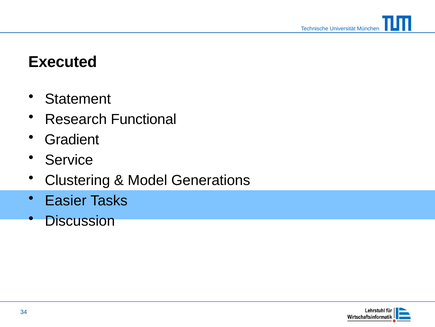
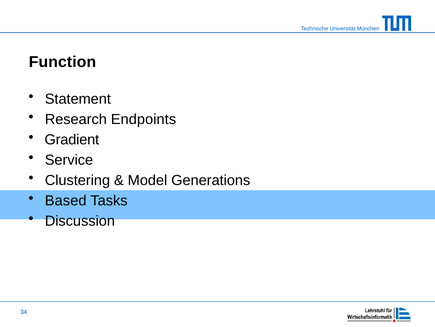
Executed: Executed -> Function (62, 62)
Functional: Functional -> Endpoints (143, 119)
Easier: Easier -> Based (66, 200)
